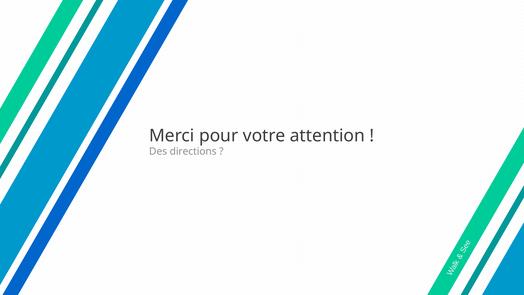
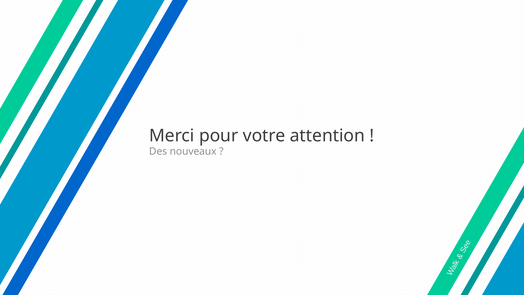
directions: directions -> nouveaux (193, 151)
